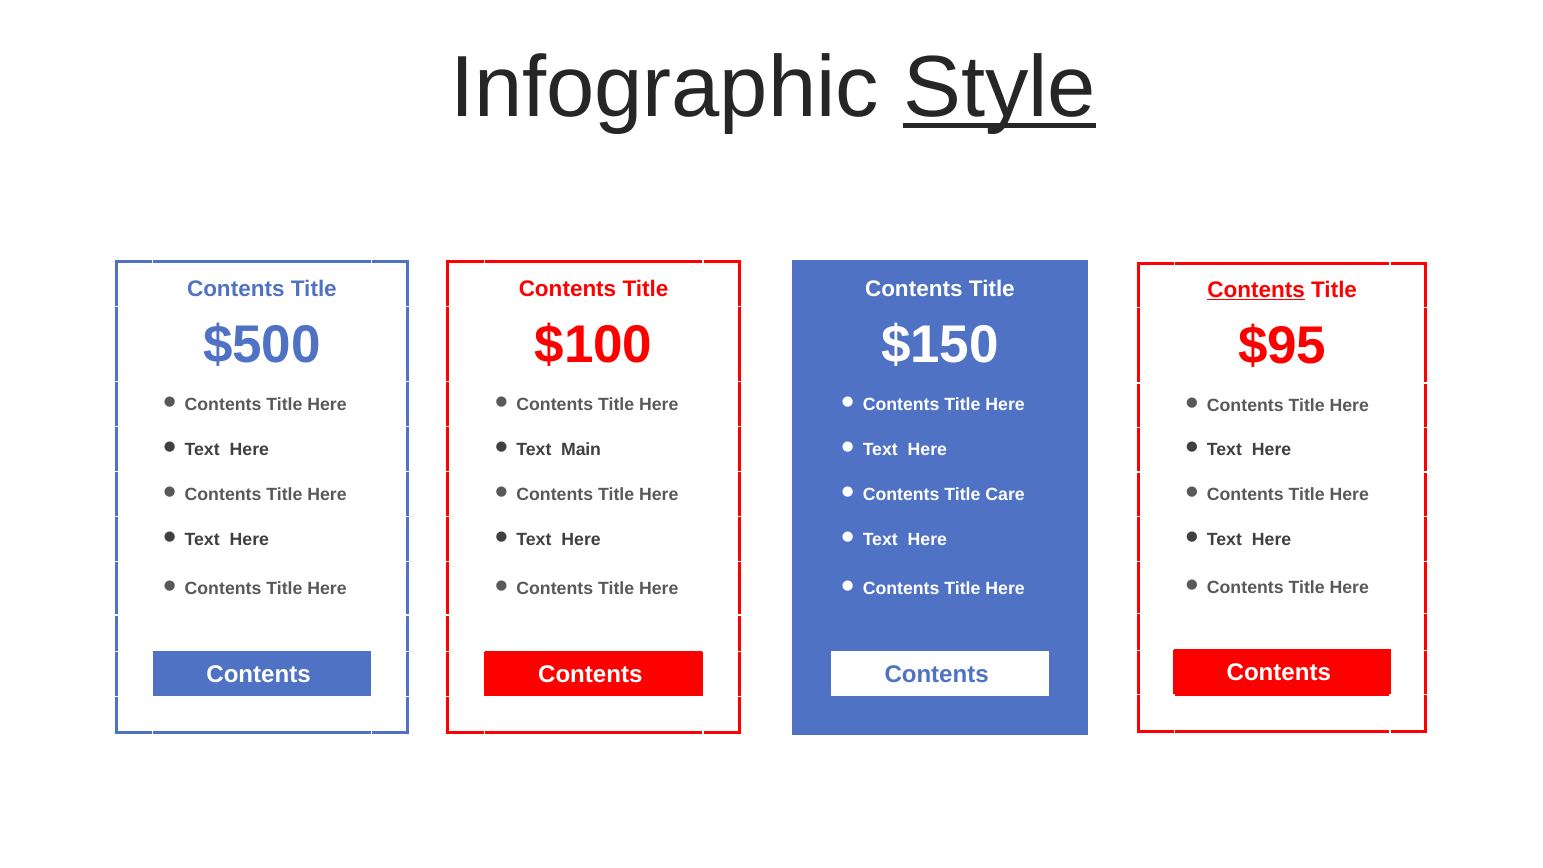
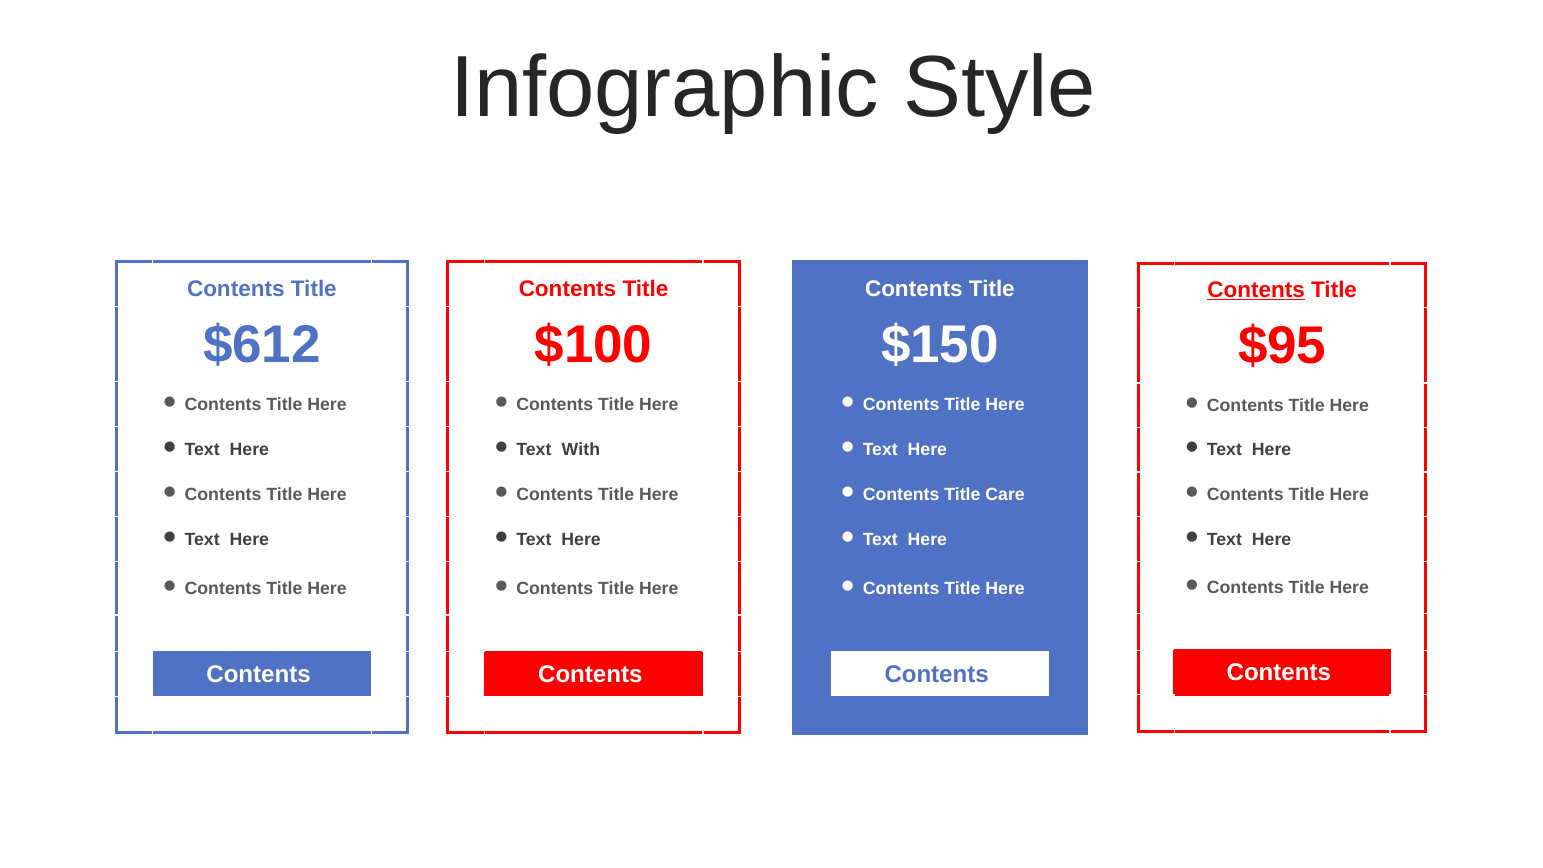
Style underline: present -> none (1000, 88)
$500: $500 -> $612 (262, 345)
Main: Main -> With (581, 449)
